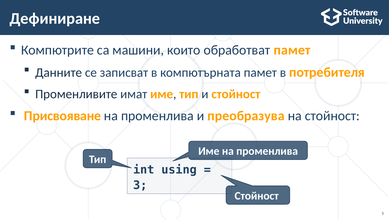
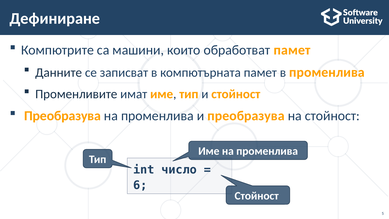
в потребителя: потребителя -> променлива (327, 72)
Присвояване: Присвояване -> Преобразува (63, 116)
using: using -> число (179, 169)
3: 3 -> 6 (140, 185)
